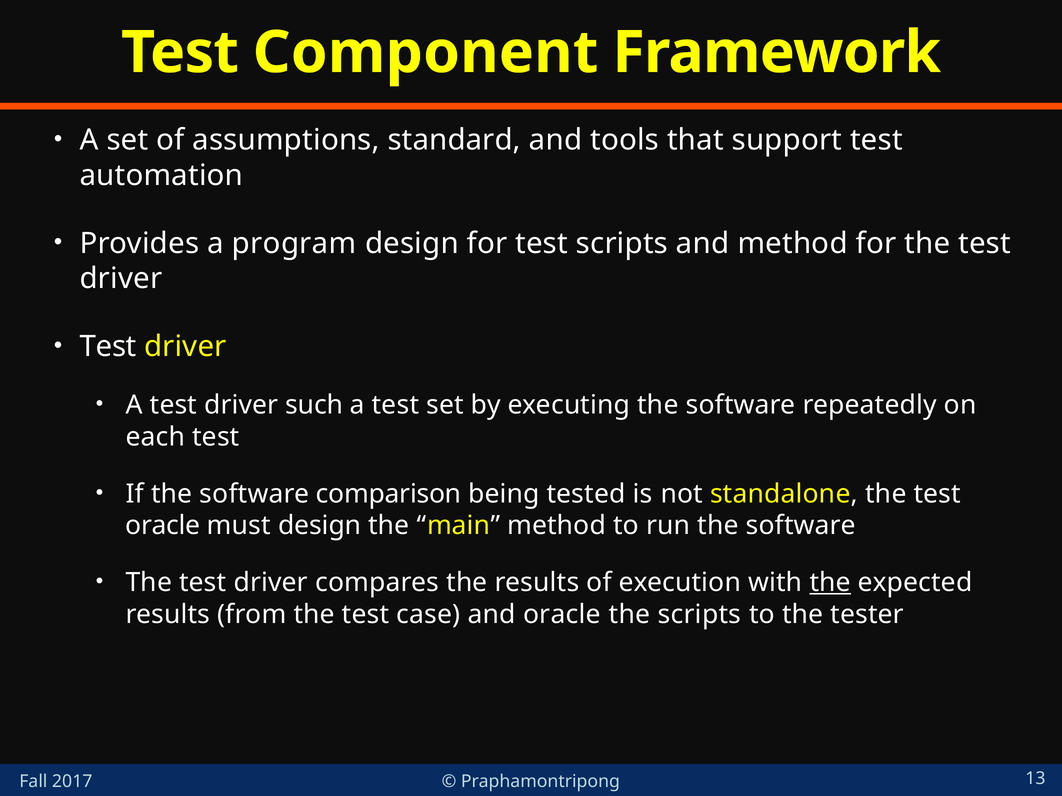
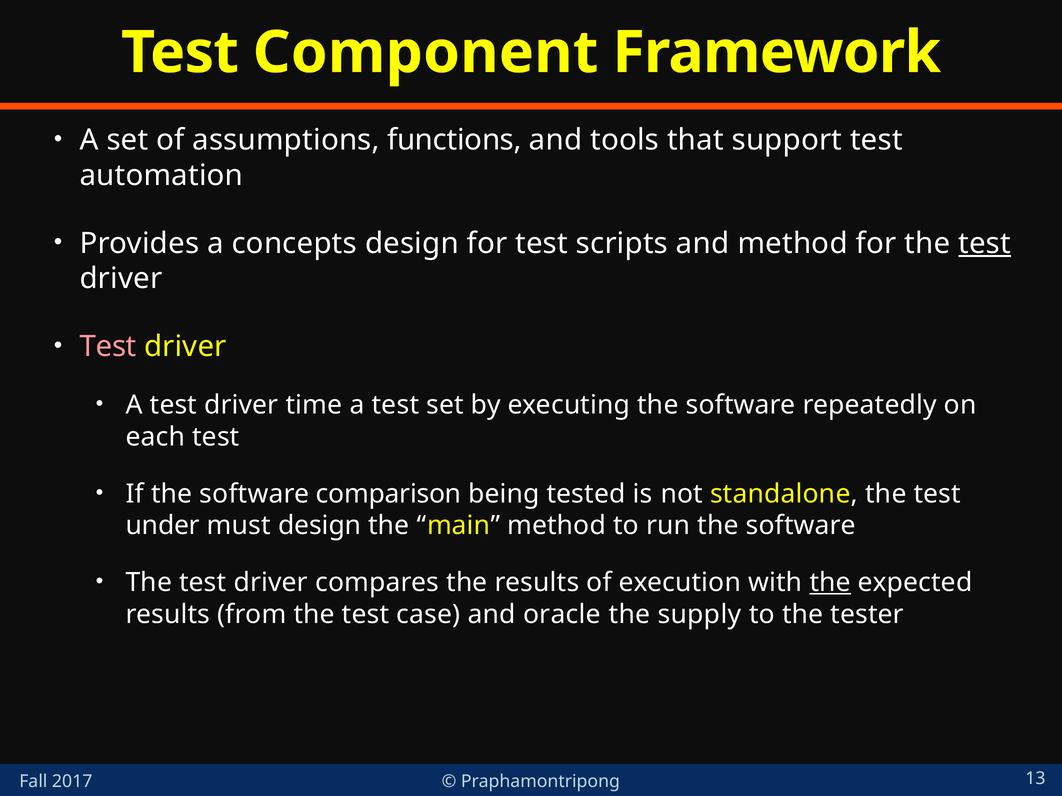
standard: standard -> functions (454, 140)
program: program -> concepts (294, 243)
test underline: none -> present (985, 243)
Test colour: white -> pink (108, 347)
such: such -> time (314, 405)
oracle: oracle -> under (163, 526)
the scripts: scripts -> supply (699, 615)
